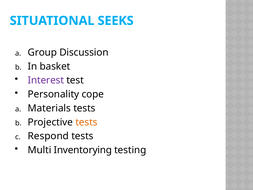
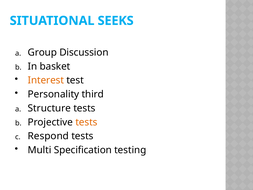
Interest colour: purple -> orange (46, 80)
cope: cope -> third (93, 94)
Materials: Materials -> Structure (49, 108)
Inventorying: Inventorying -> Specification (83, 150)
